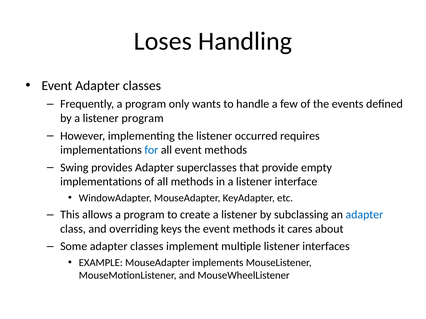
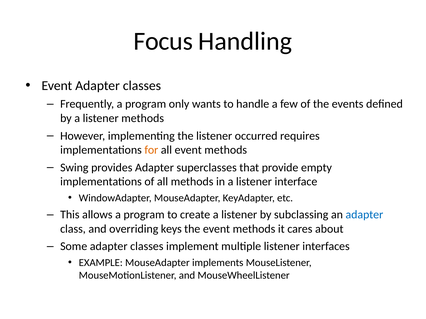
Loses: Loses -> Focus (163, 41)
listener program: program -> methods (143, 118)
for colour: blue -> orange (151, 150)
